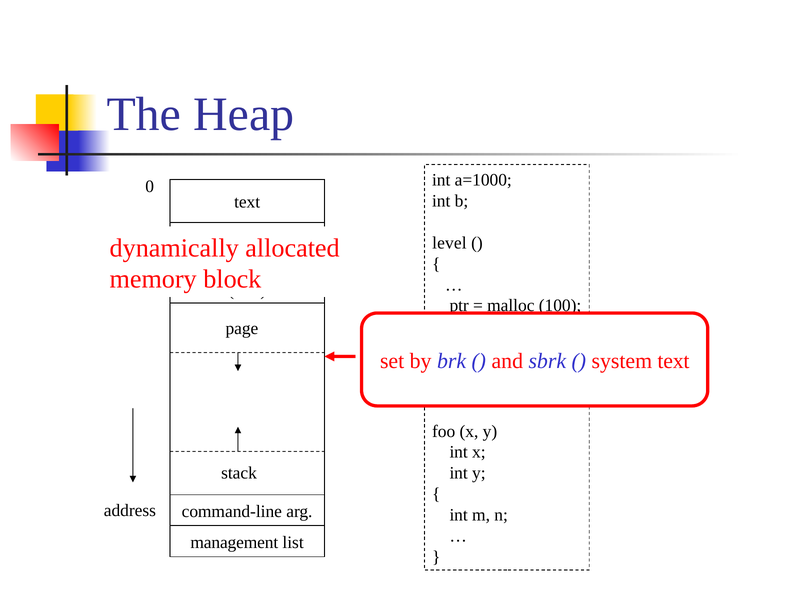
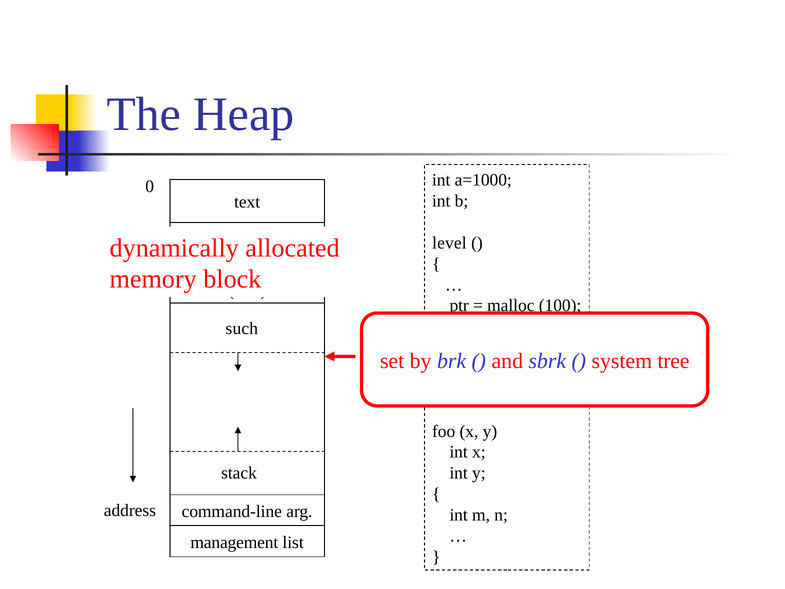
page: page -> such (242, 329)
system text: text -> tree (673, 361)
